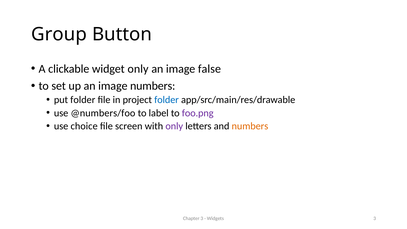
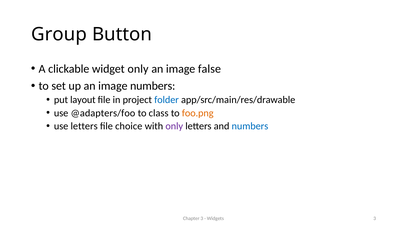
put folder: folder -> layout (83, 100)
@numbers/foo: @numbers/foo -> @adapters/foo (103, 113)
label: label -> class (159, 113)
foo.png colour: purple -> orange (198, 113)
use choice: choice -> letters (84, 126)
screen: screen -> choice (129, 126)
numbers colour: orange -> blue (250, 126)
